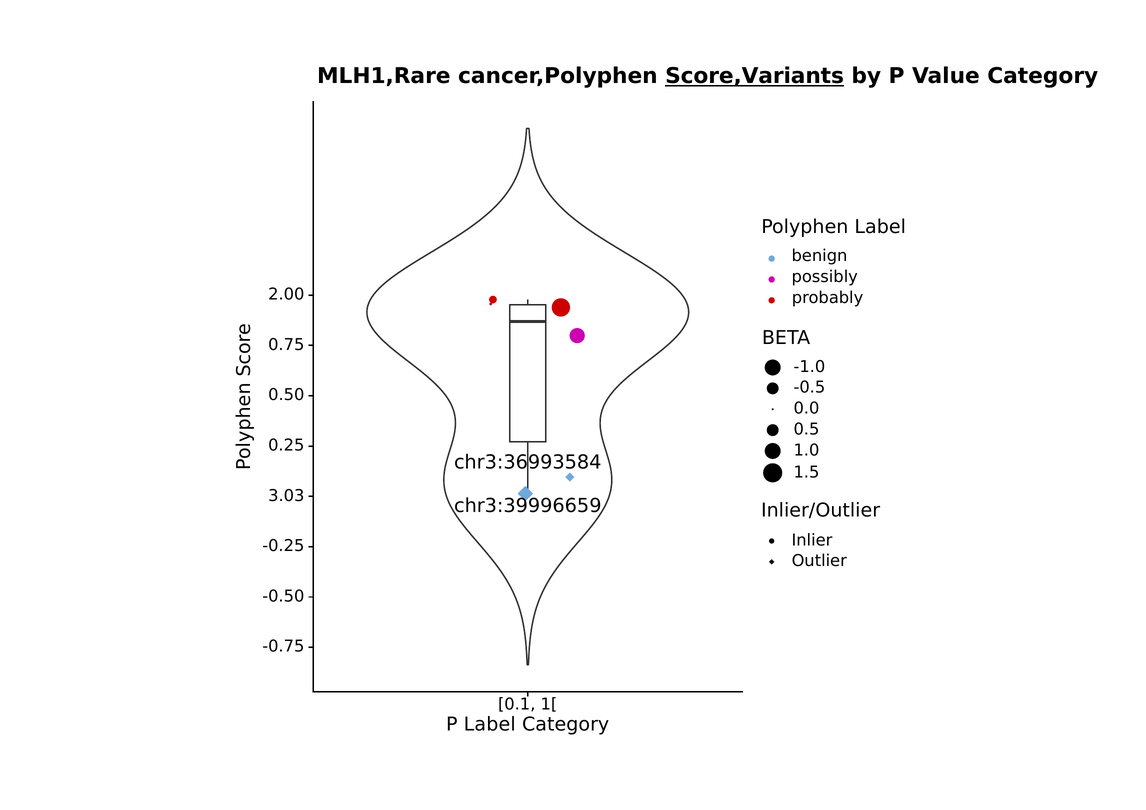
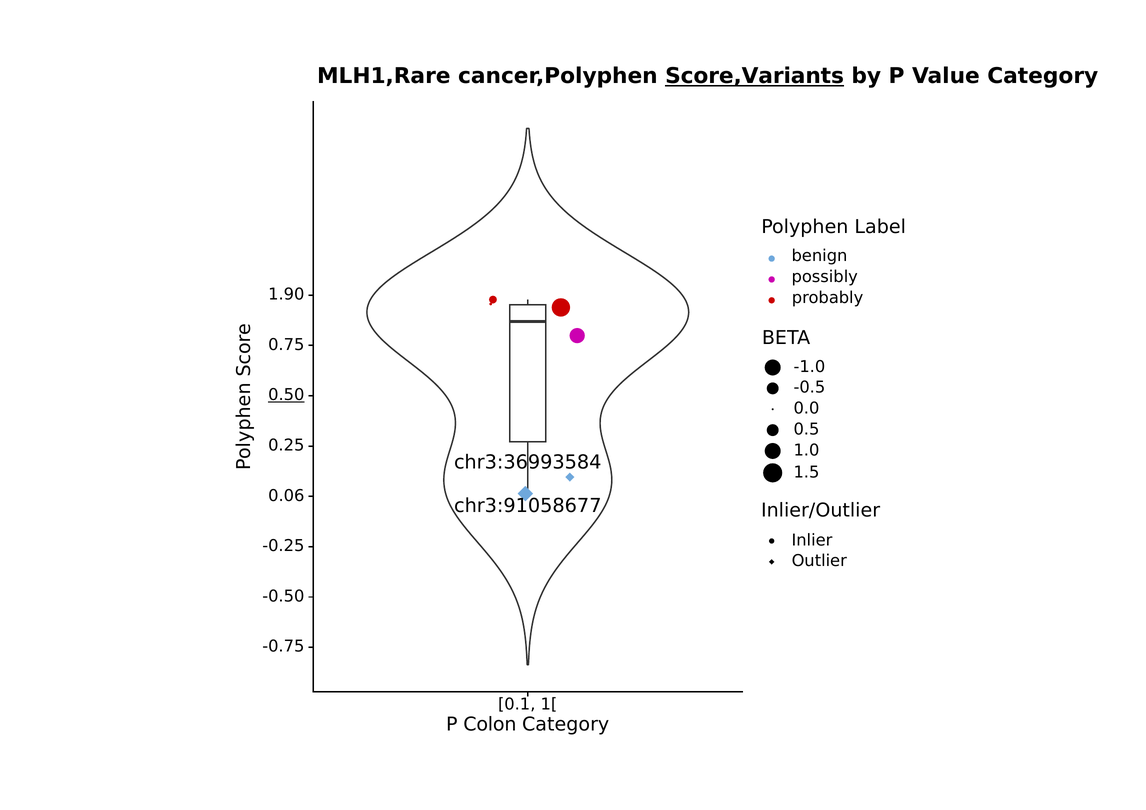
2.00: 2.00 -> 1.90 (286, 294)
0.50 underline: none -> present (286, 395)
3.03: 3.03 -> 0.06 (286, 496)
chr3:39996659: chr3:39996659 -> chr3:91058677 (528, 506)
P Label: Label -> Colon (490, 725)
